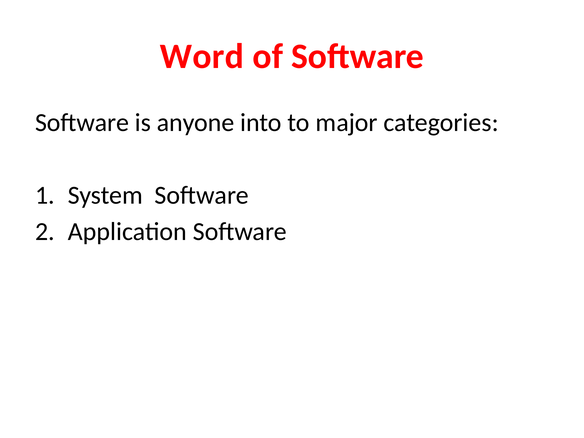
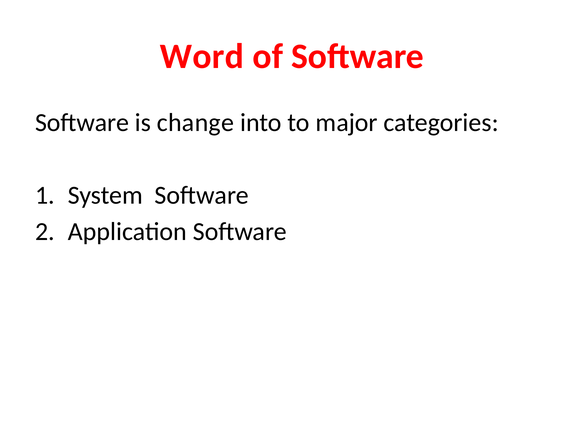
anyone: anyone -> change (195, 123)
